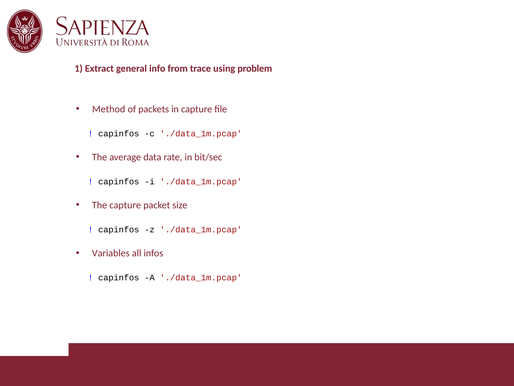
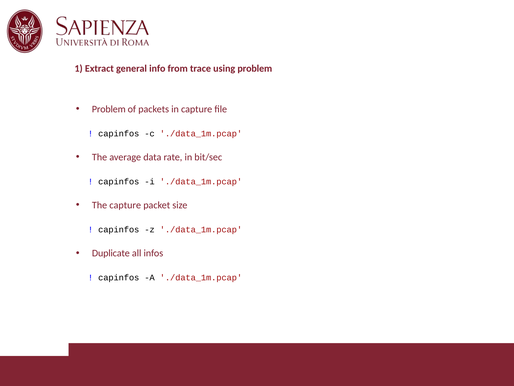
Method: Method -> Problem (109, 109)
Variables: Variables -> Duplicate (111, 253)
